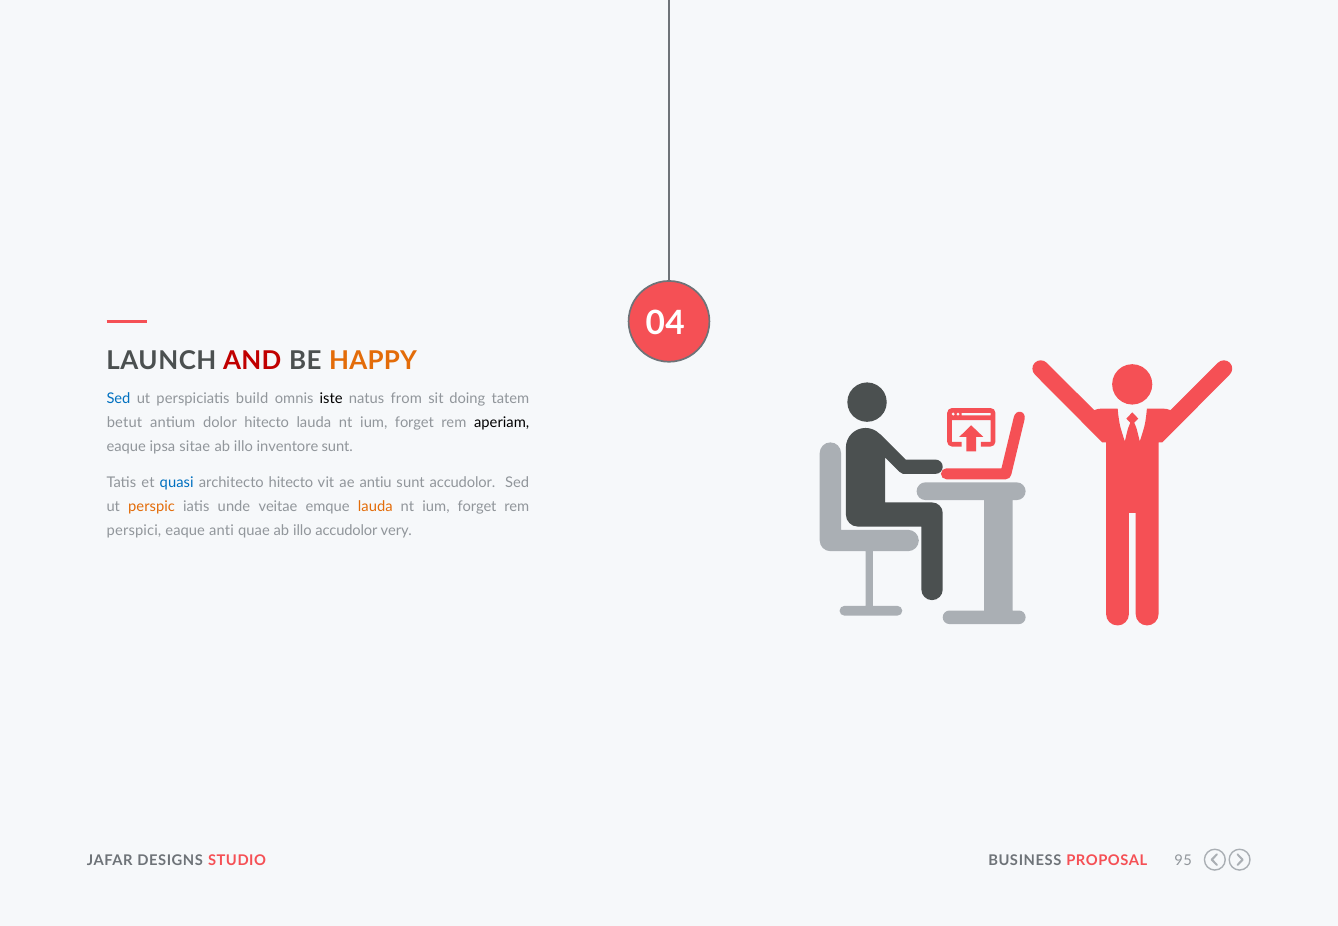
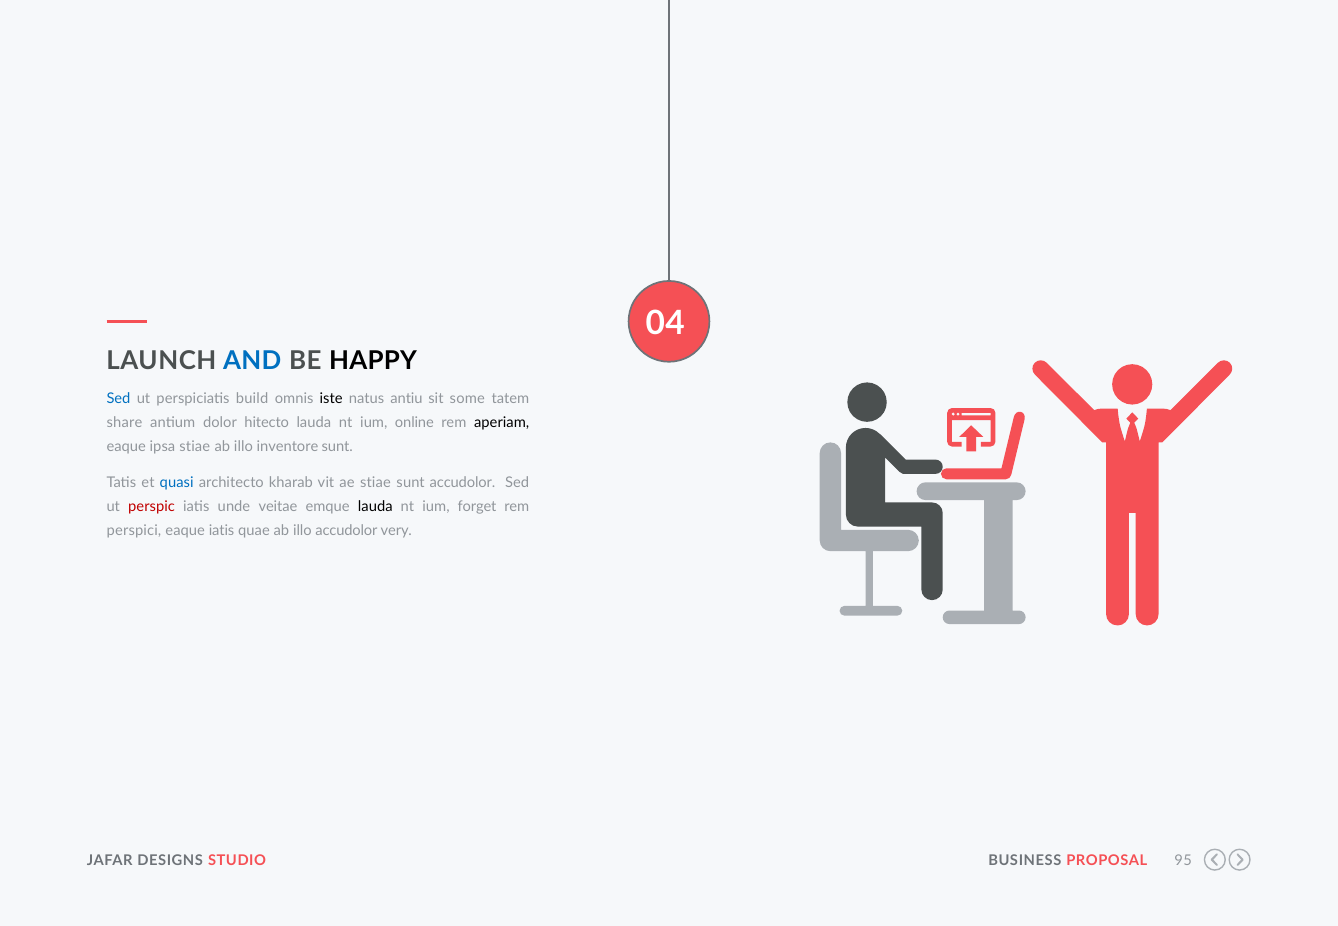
AND colour: red -> blue (252, 361)
HAPPY colour: orange -> black (373, 361)
from: from -> antiu (406, 399)
doing: doing -> some (467, 399)
betut: betut -> share (124, 423)
forget: forget -> online (414, 423)
ipsa sitae: sitae -> stiae (195, 447)
architecto hitecto: hitecto -> kharab (291, 483)
ae antiu: antiu -> stiae (375, 483)
perspic colour: orange -> red (152, 507)
lauda colour: orange -> black (375, 507)
eaque anti: anti -> iatis (222, 531)
